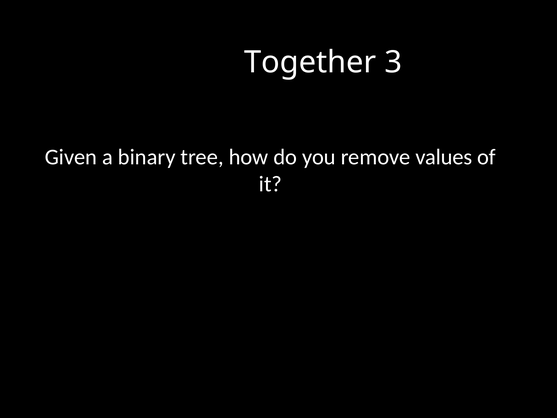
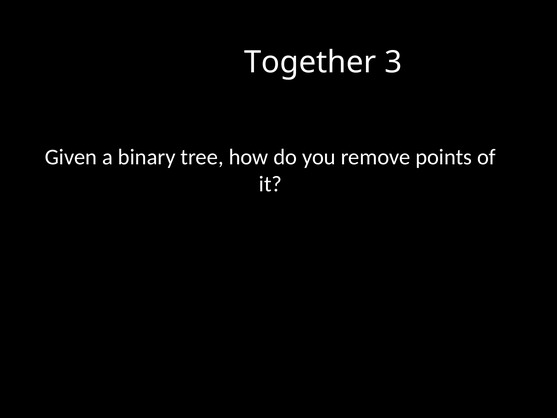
values: values -> points (444, 157)
